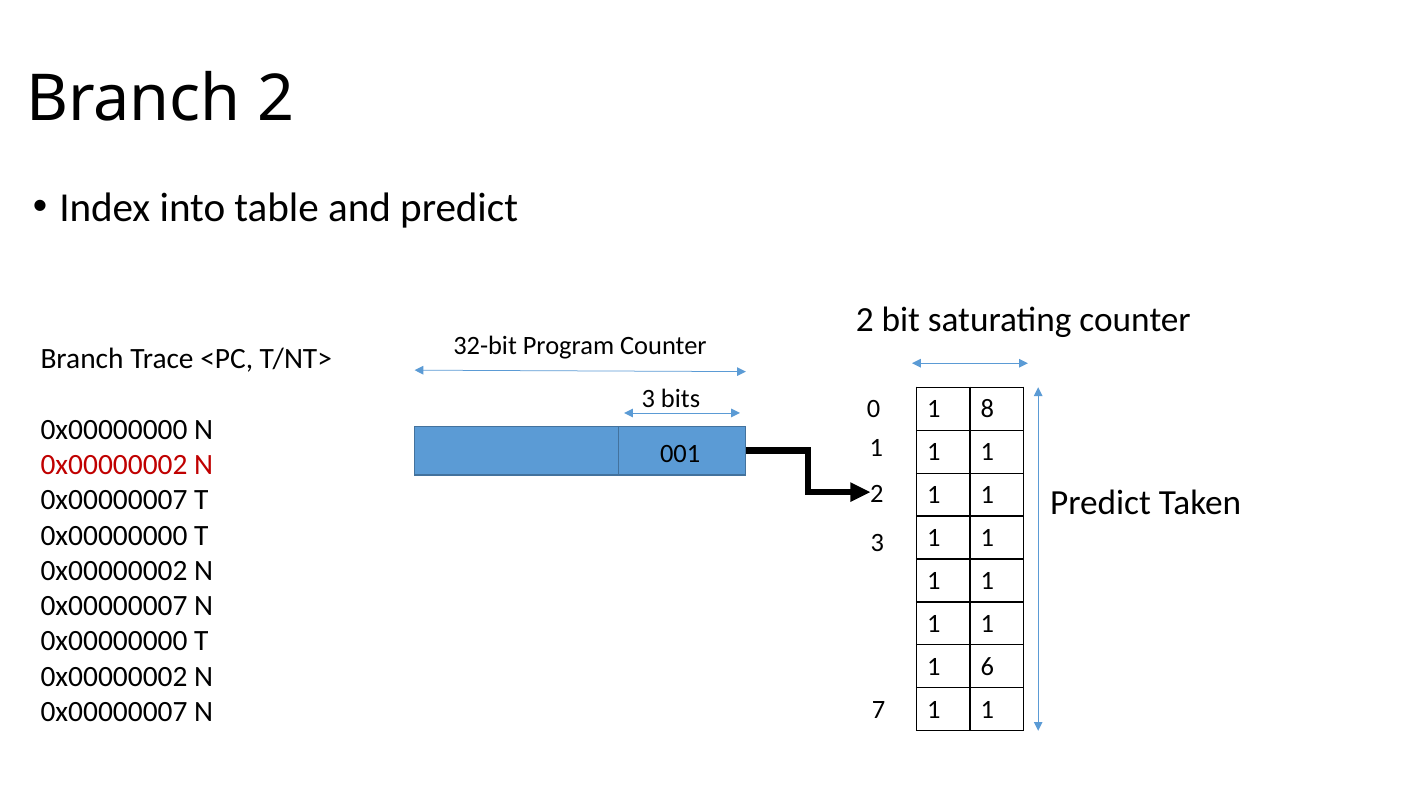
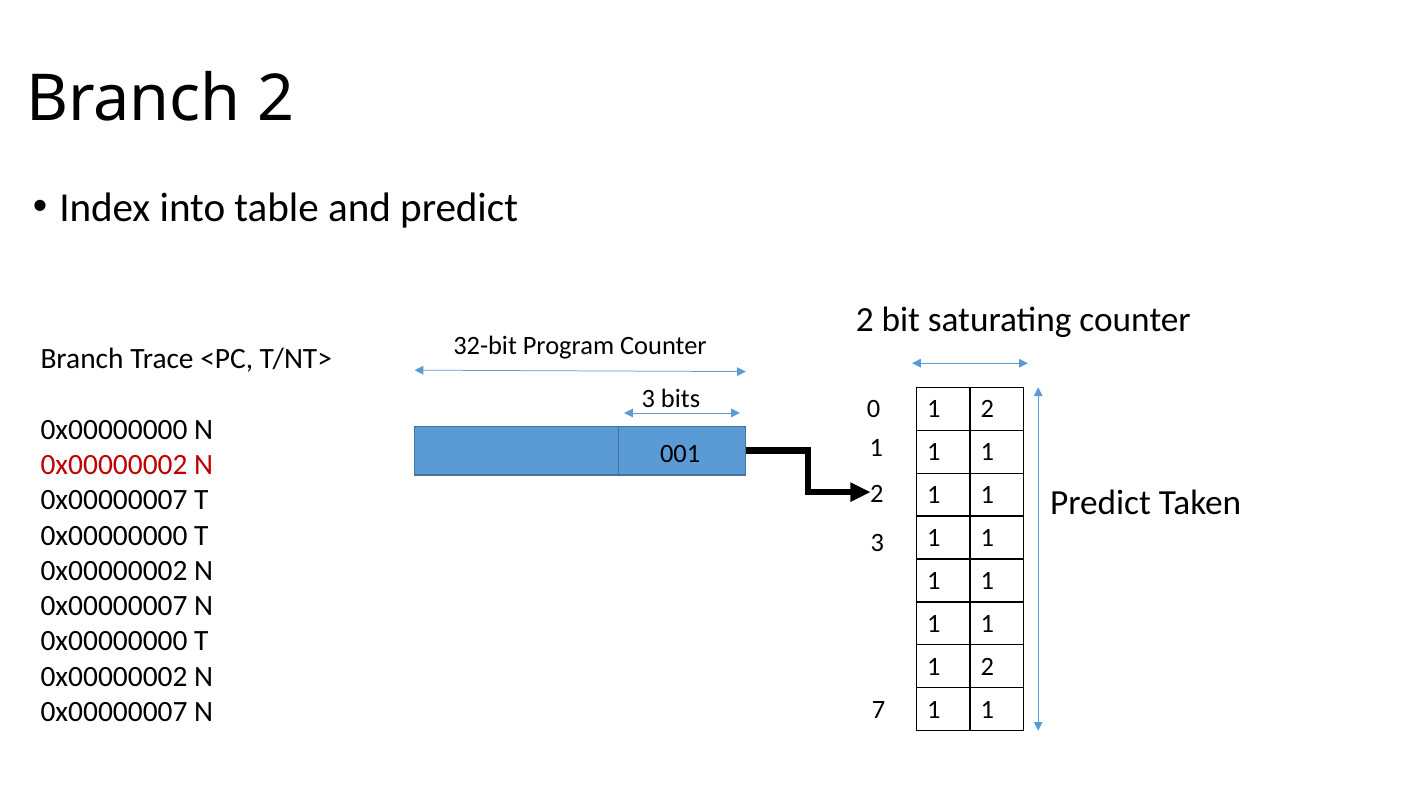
8: 8 -> 2 (987, 409)
6: 6 -> 2 (987, 666)
